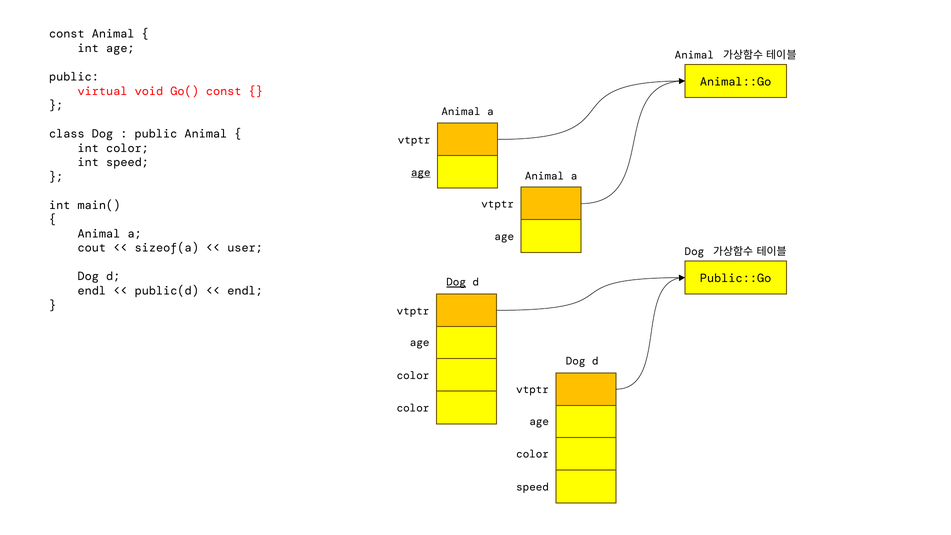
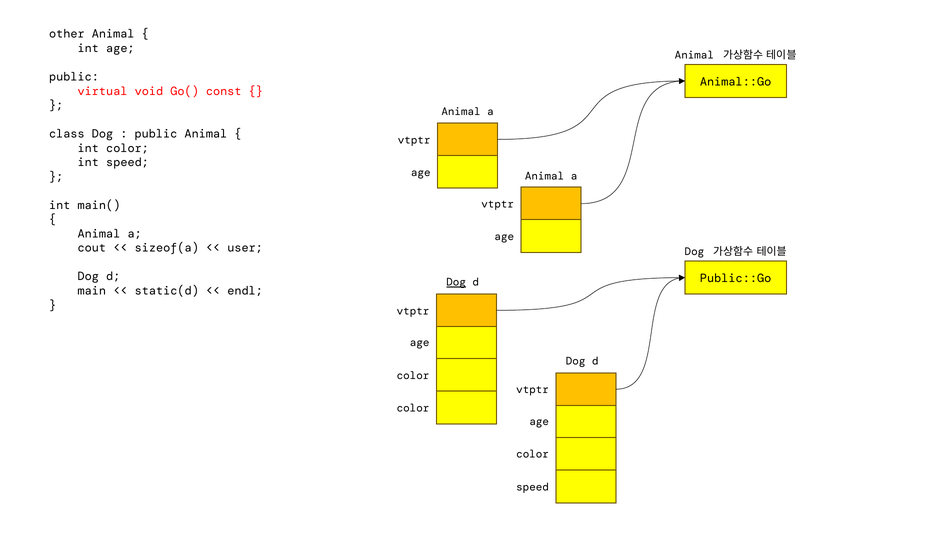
const: const -> other (67, 34)
age underline: present -> none (421, 172)
endl: endl -> main (92, 291)
public(d: public(d -> static(d (167, 291)
